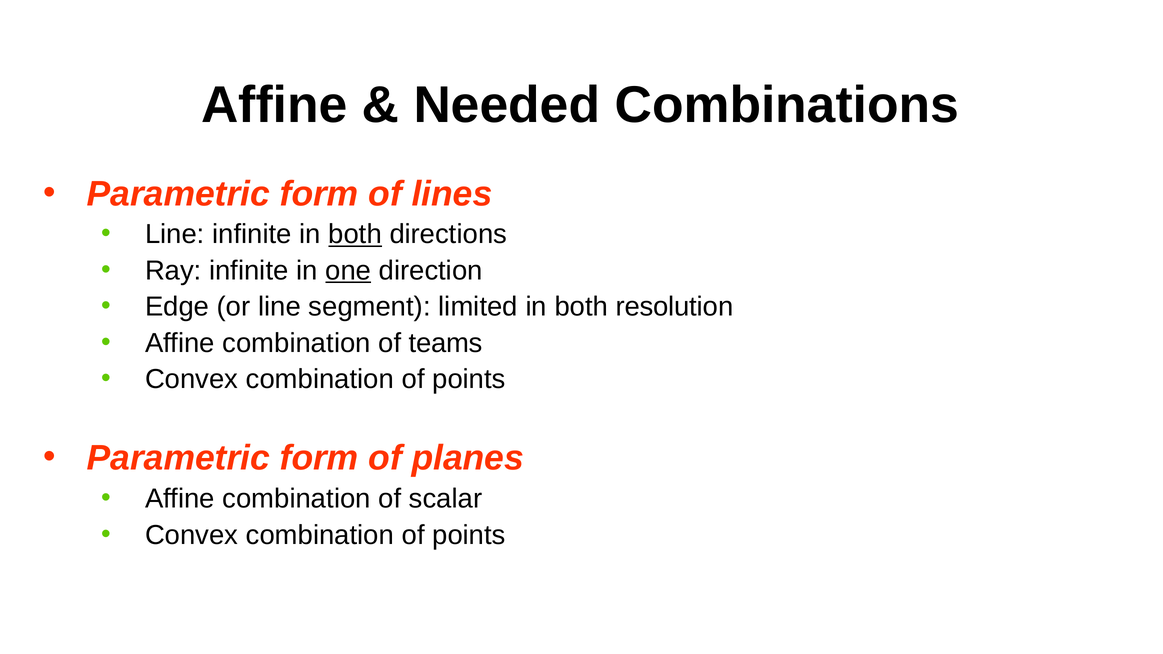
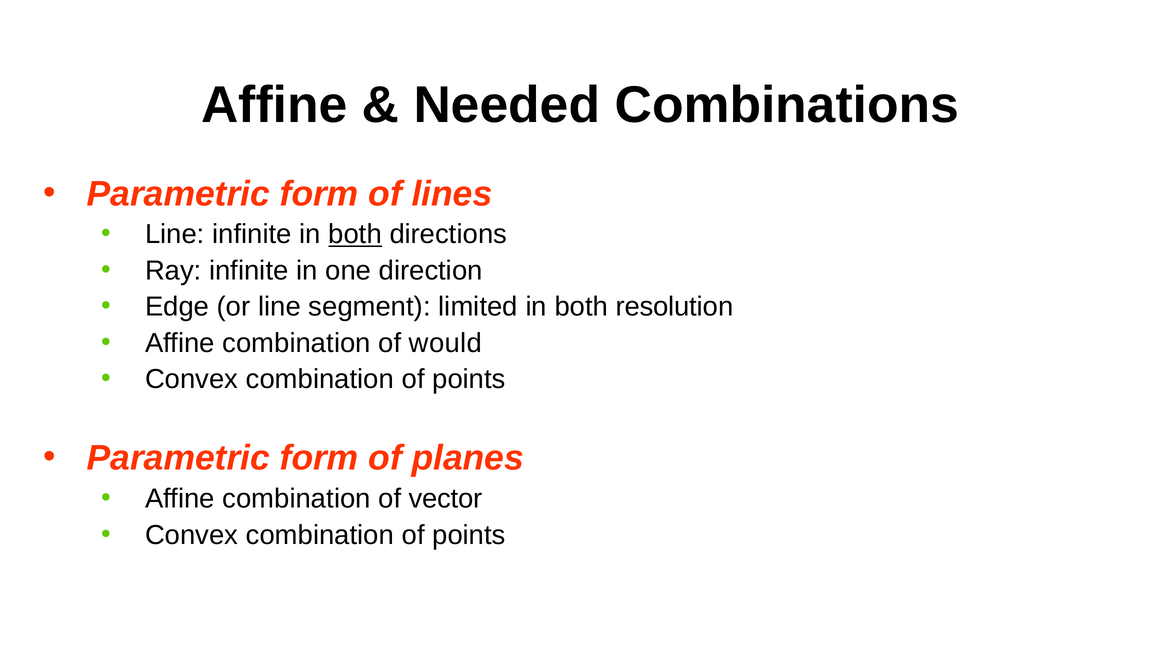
one underline: present -> none (348, 271)
teams: teams -> would (445, 343)
scalar: scalar -> vector (446, 499)
